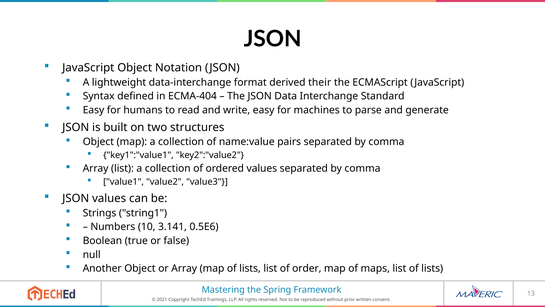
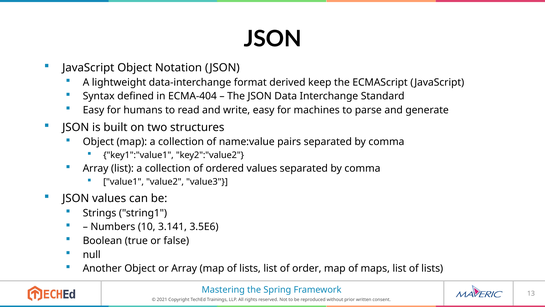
their: their -> keep (320, 82)
0.5E6: 0.5E6 -> 3.5E6 (204, 227)
